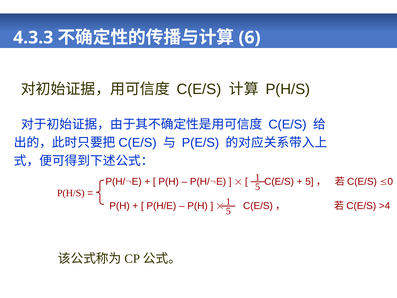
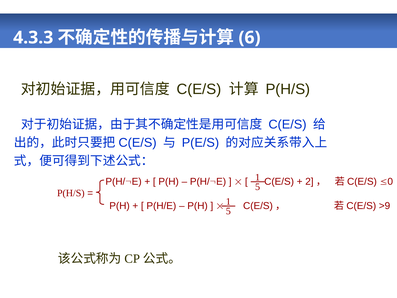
5: 5 -> 2 (309, 181)
>4: >4 -> >9 (385, 206)
